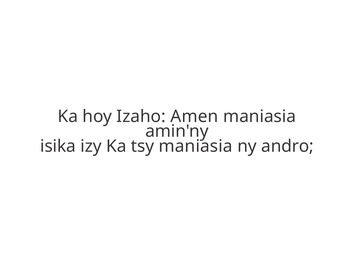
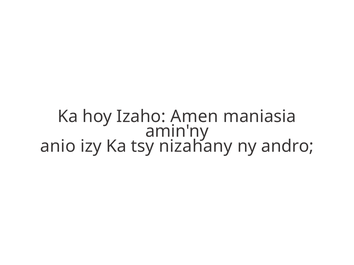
isika: isika -> anio (58, 146)
tsy maniasia: maniasia -> nizahany (196, 146)
